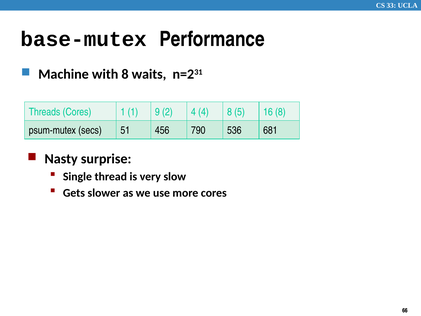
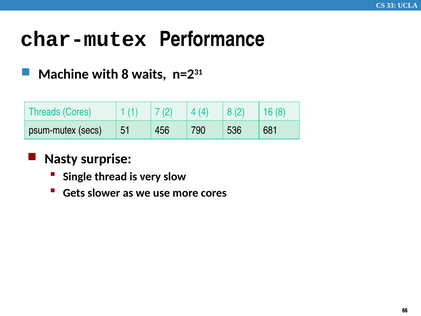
base-mutex: base-mutex -> char-mutex (84, 39)
9: 9 -> 7 (157, 112)
8 5: 5 -> 2 (240, 112)
